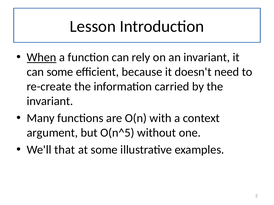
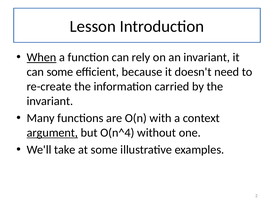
argument underline: none -> present (52, 133)
O(n^5: O(n^5 -> O(n^4 (117, 133)
that: that -> take (65, 150)
